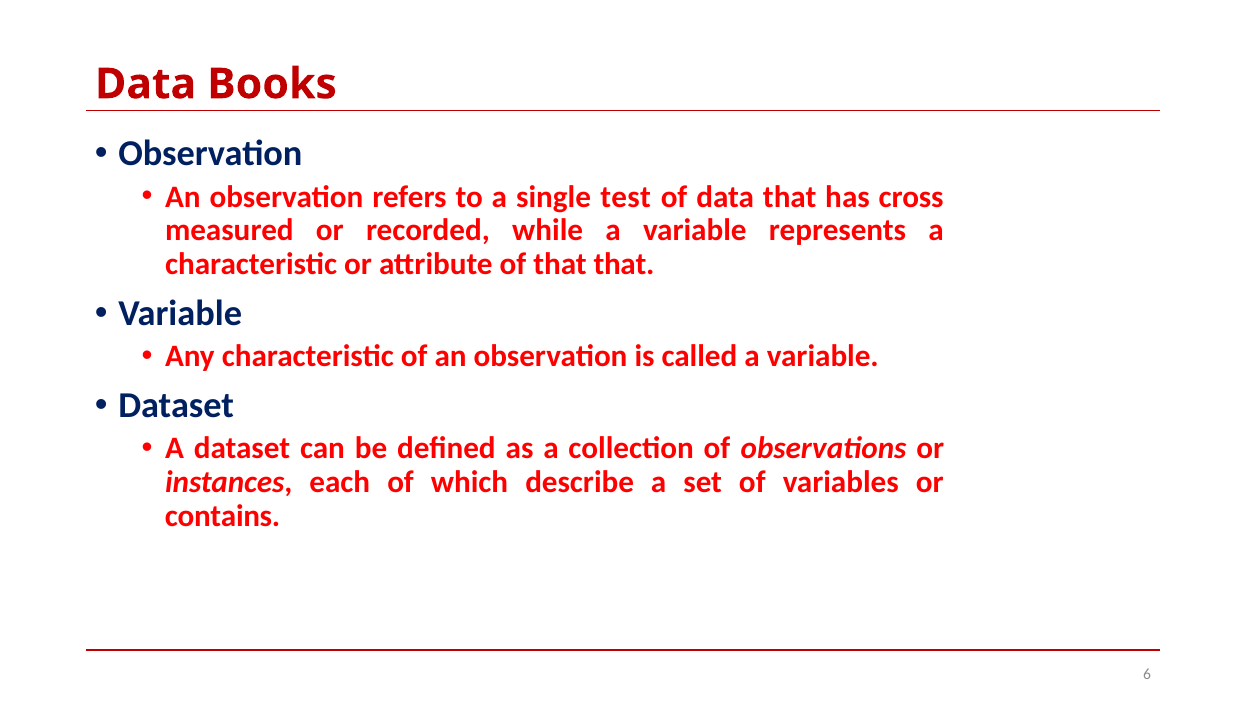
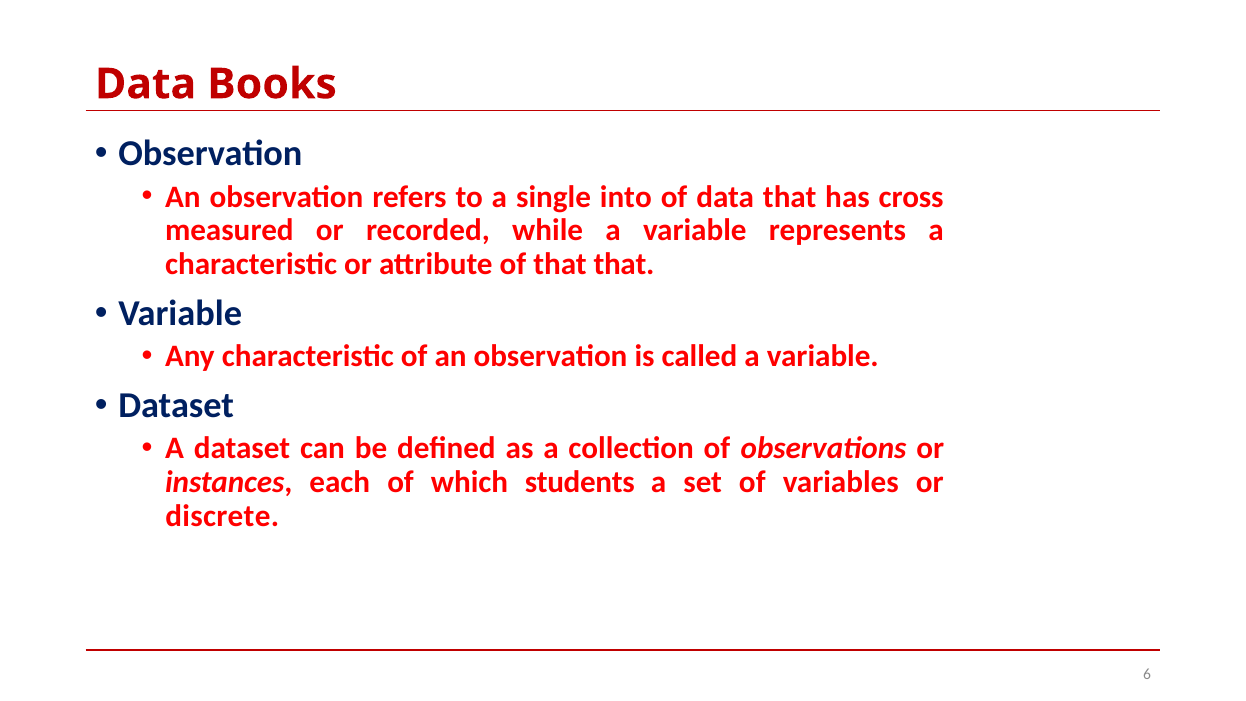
test: test -> into (626, 197)
describe: describe -> students (580, 482)
contains: contains -> discrete (222, 516)
